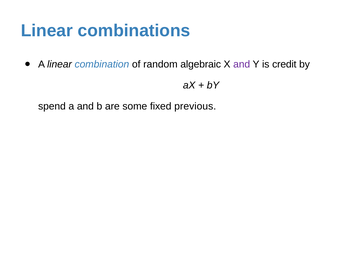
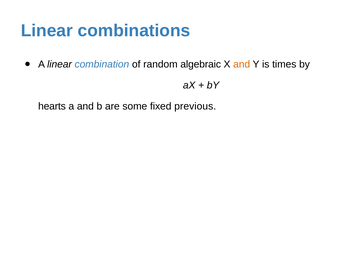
and colour: purple -> orange (242, 64)
credit: credit -> times (284, 64)
spend: spend -> hearts (52, 107)
